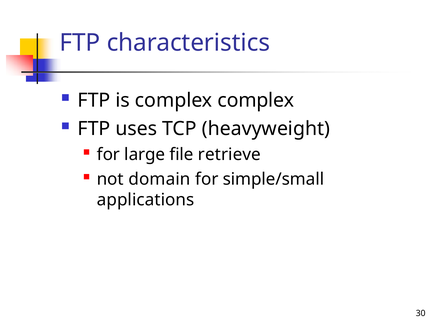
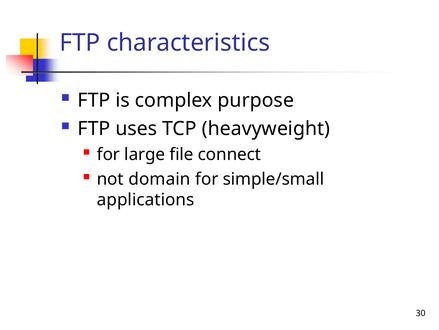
complex complex: complex -> purpose (256, 100)
retrieve: retrieve -> connect (229, 154)
